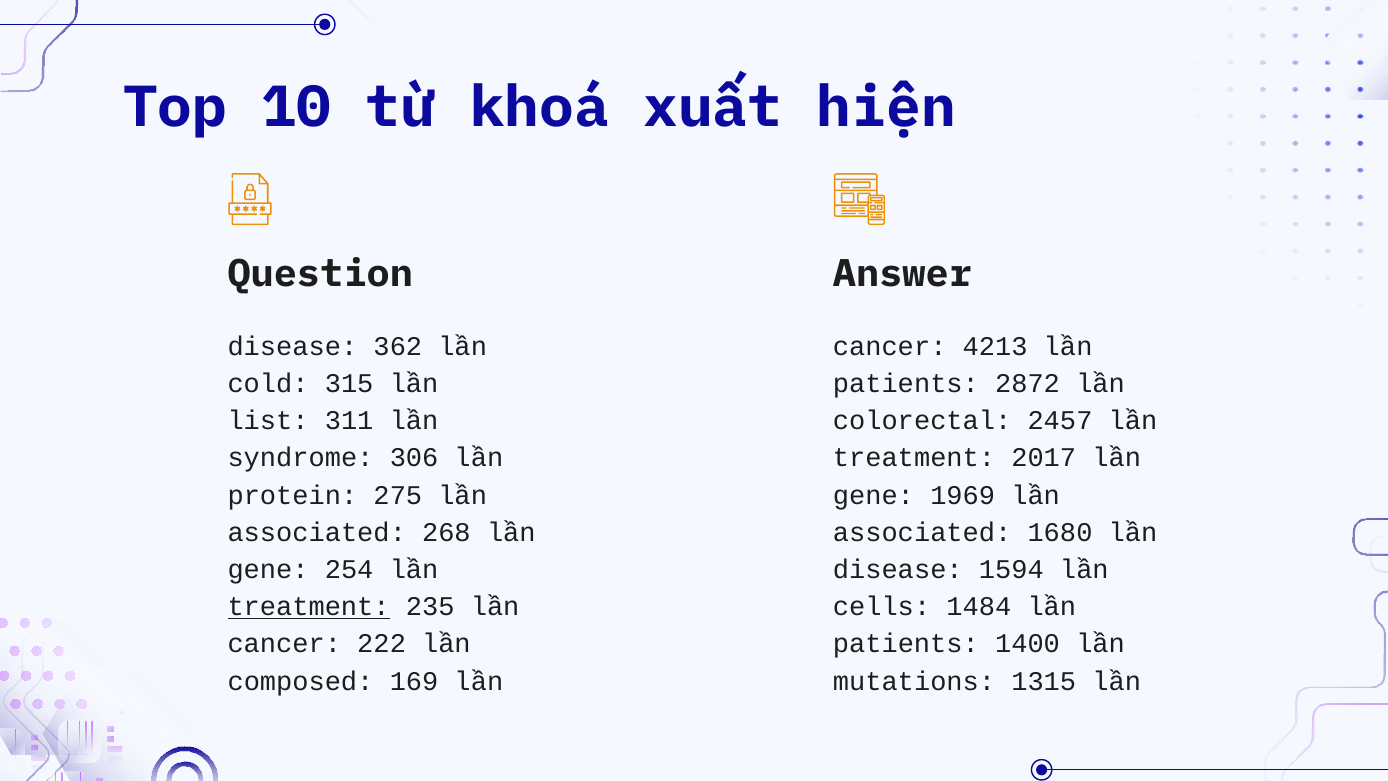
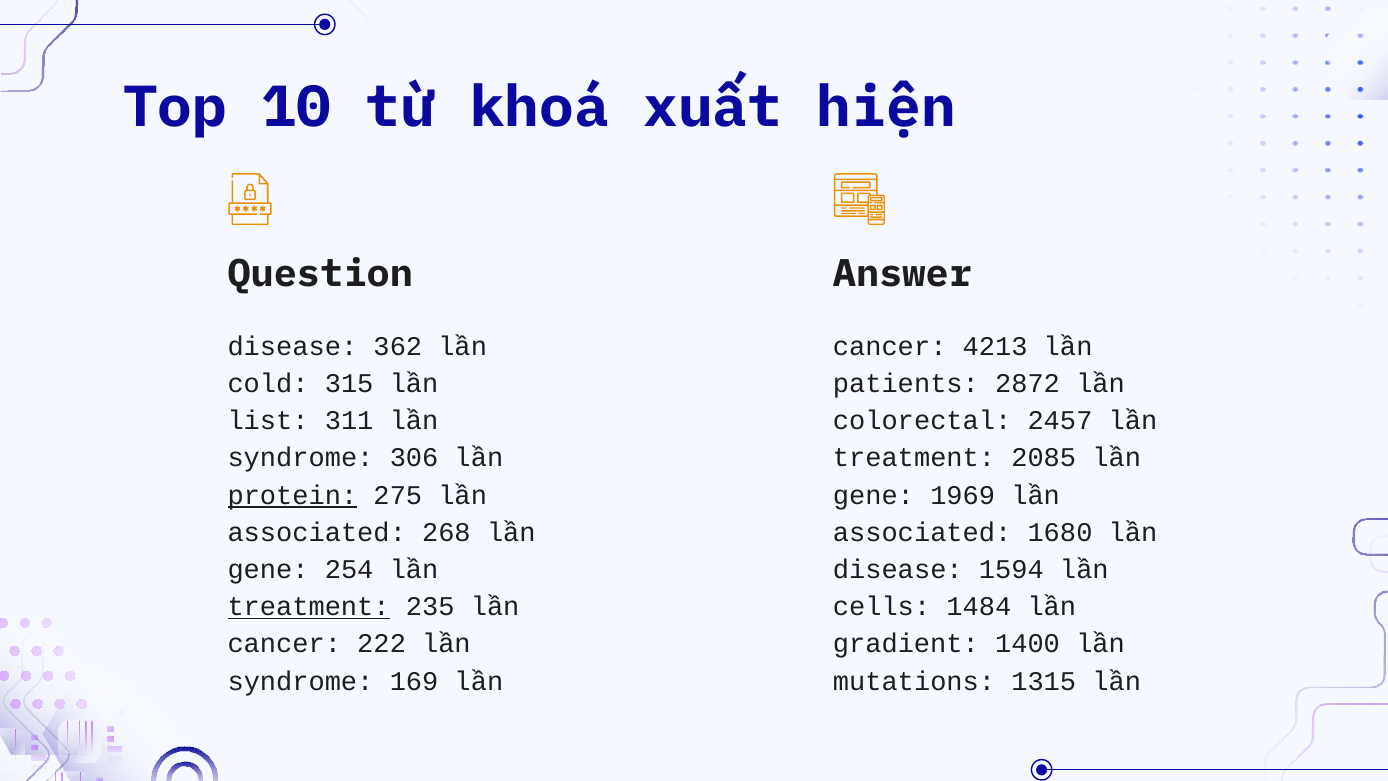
2017: 2017 -> 2085 (1044, 458)
protein underline: none -> present (292, 495)
patients: patients -> gradient (906, 644)
composed: composed -> syndrome (300, 681)
